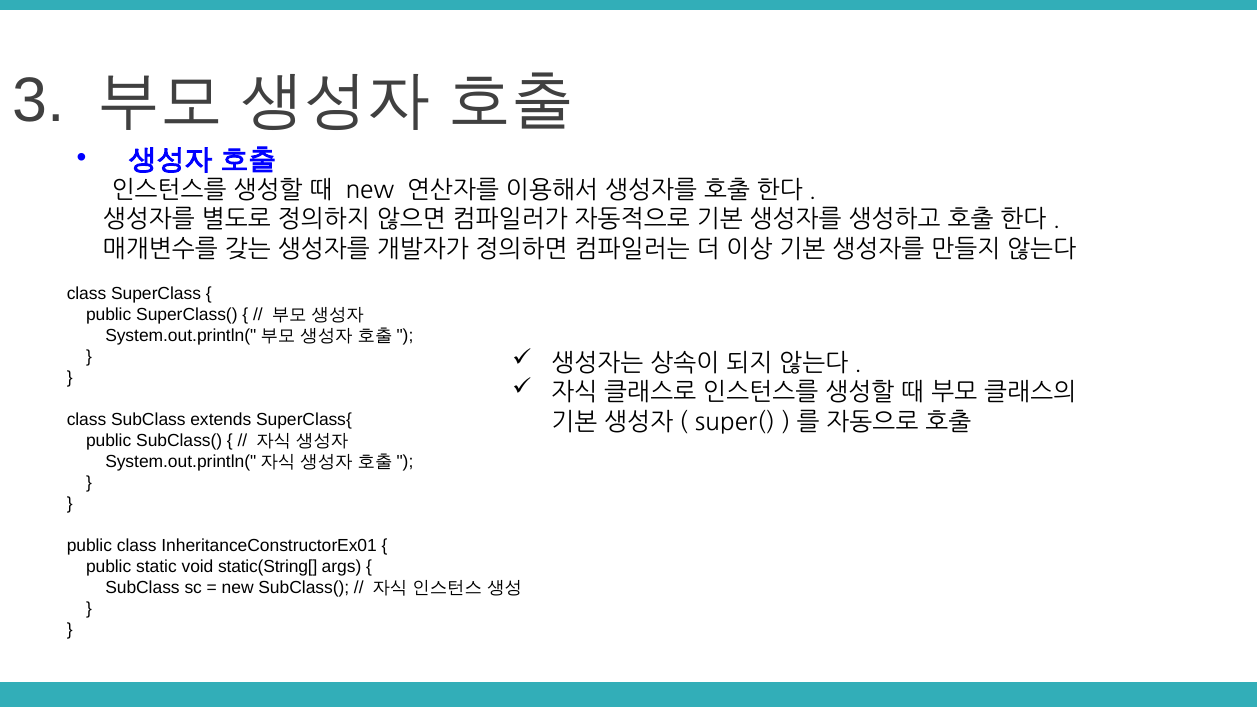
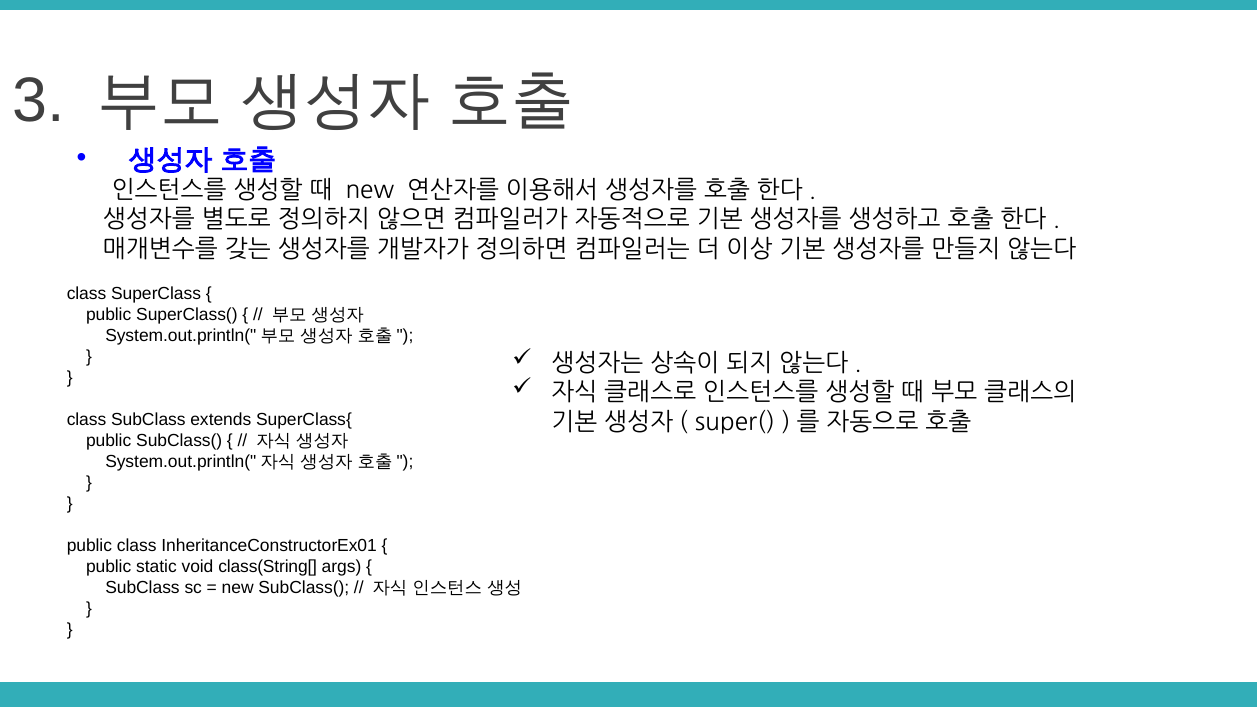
static(String[: static(String[ -> class(String[ (268, 567)
